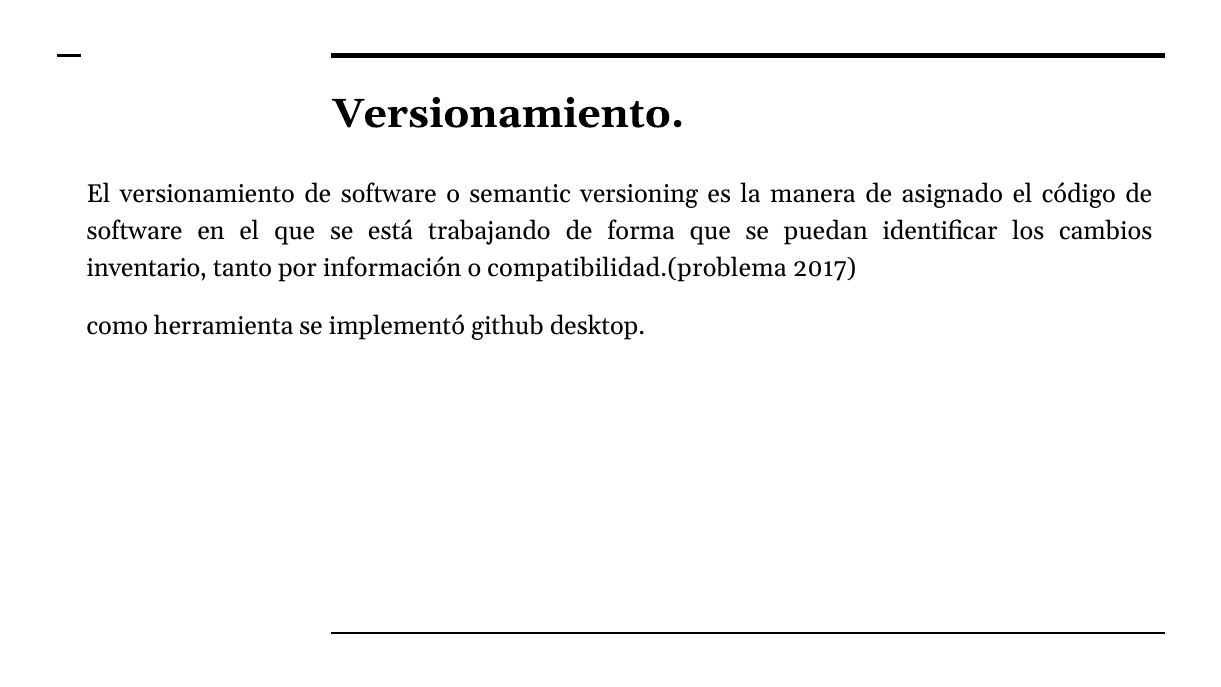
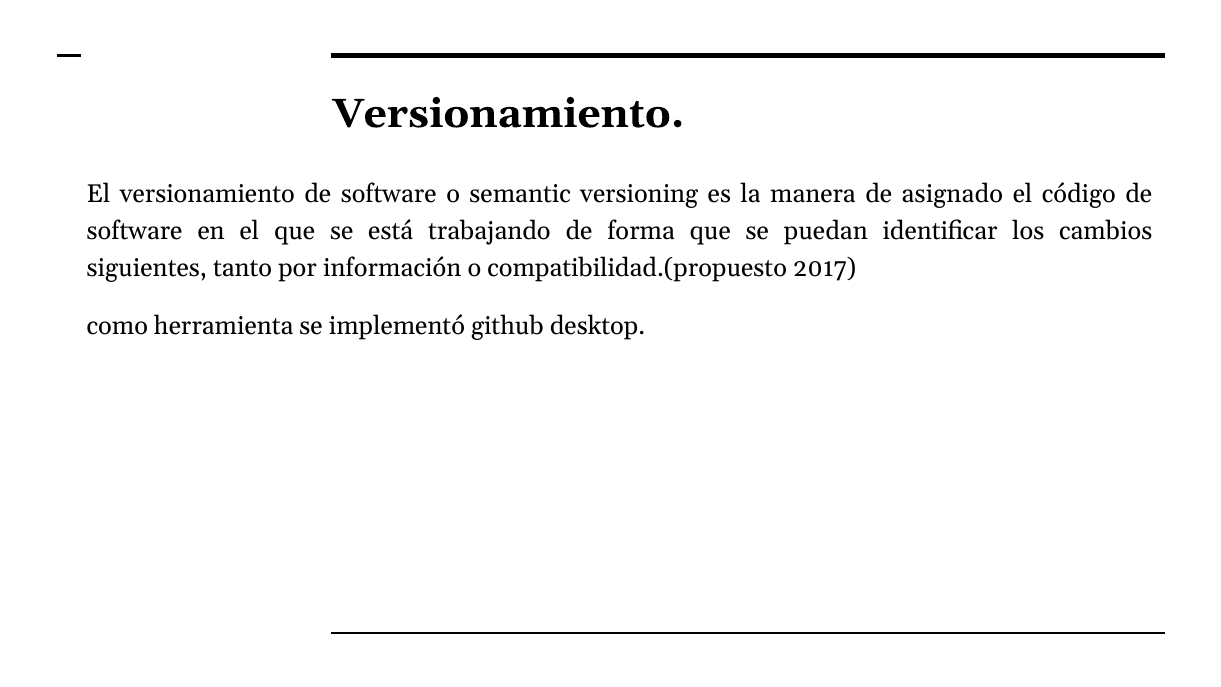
inventario: inventario -> siguientes (147, 268)
compatibilidad.(problema: compatibilidad.(problema -> compatibilidad.(propuesto (637, 268)
